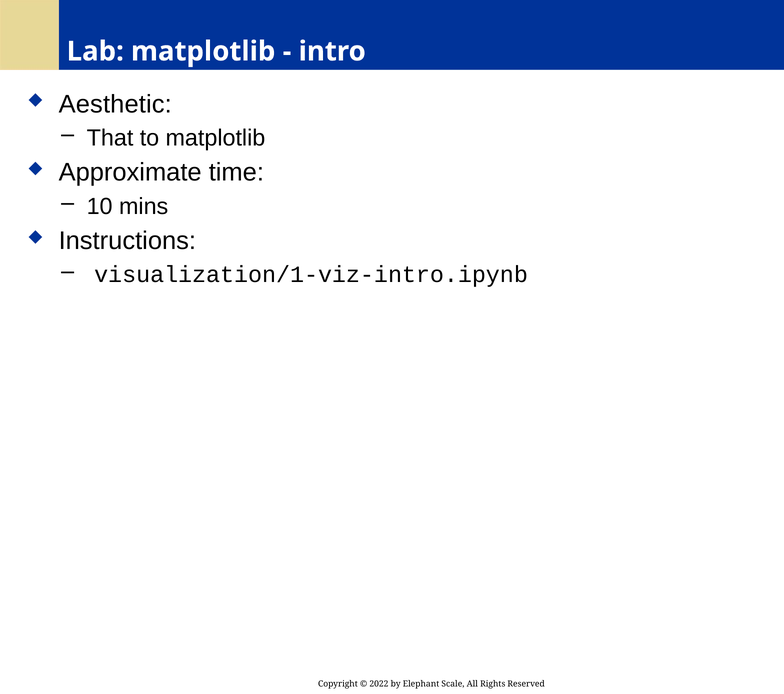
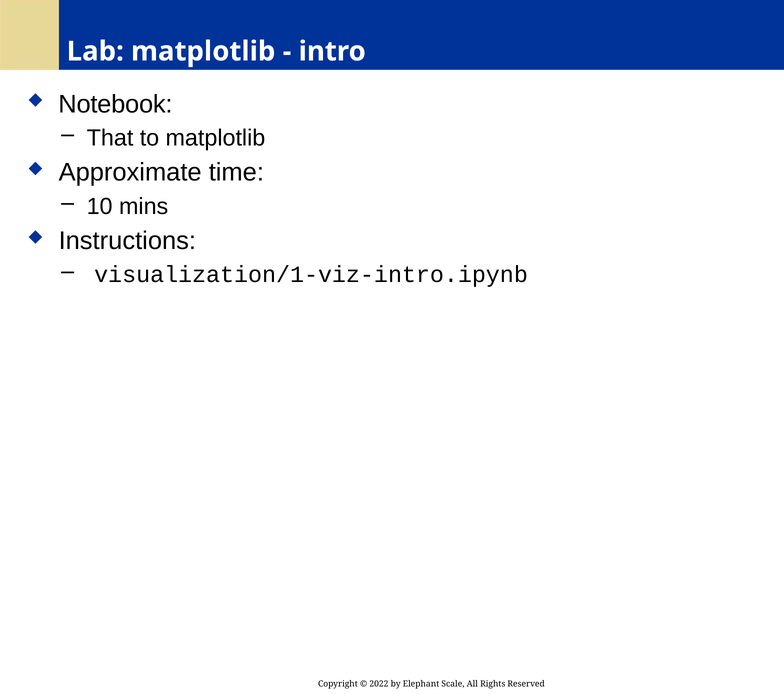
Aesthetic: Aesthetic -> Notebook (115, 104)
